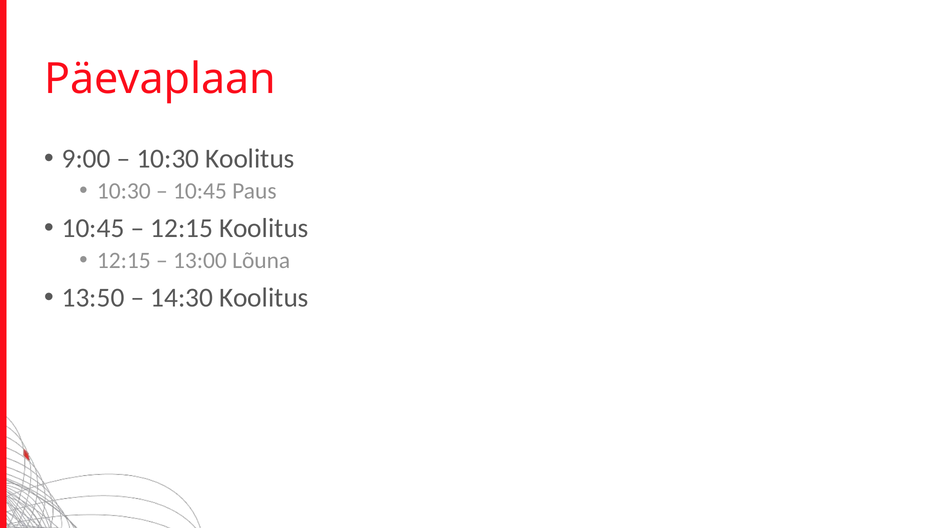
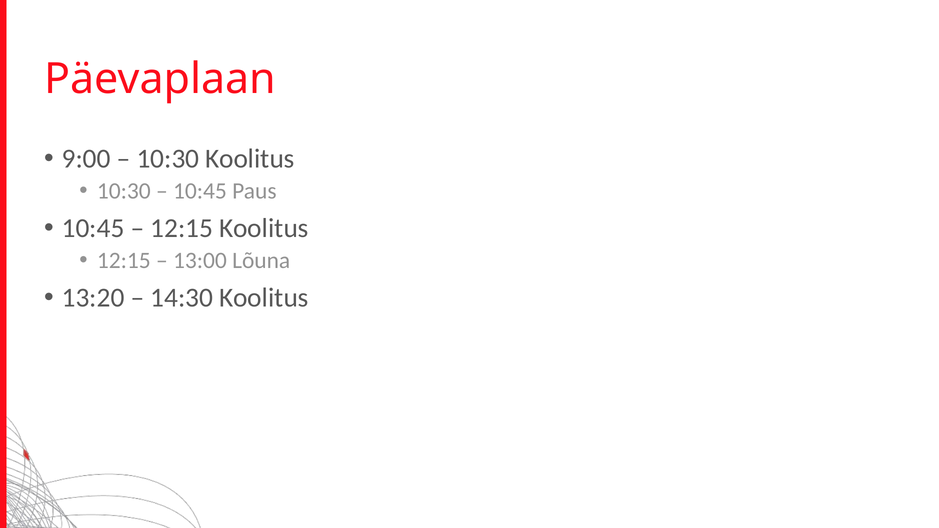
13:50: 13:50 -> 13:20 (93, 298)
